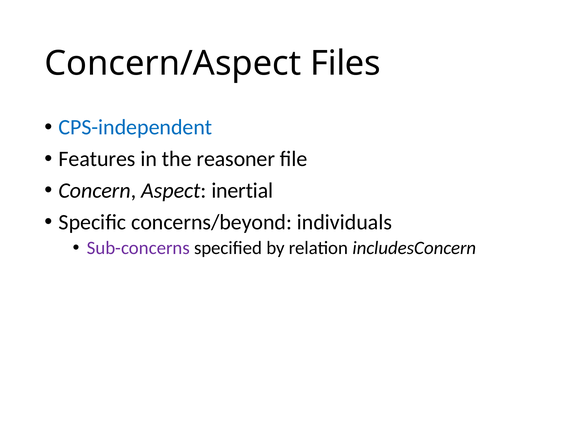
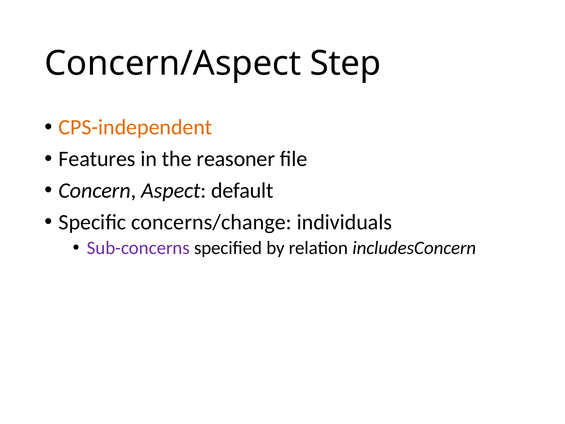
Files: Files -> Step (345, 63)
CPS-independent colour: blue -> orange (135, 127)
inertial: inertial -> default (242, 190)
concerns/beyond: concerns/beyond -> concerns/change (211, 222)
